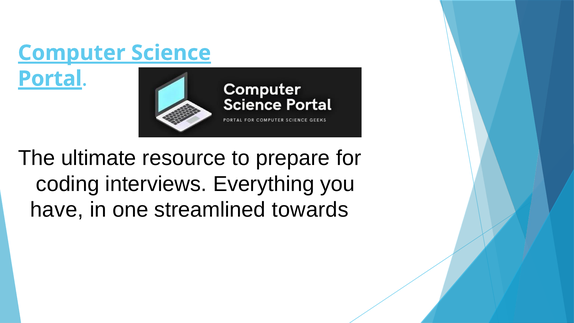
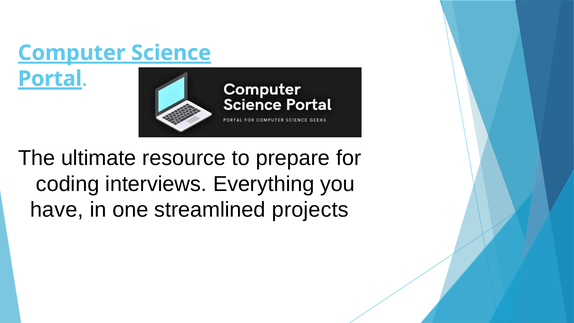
towards: towards -> projects (310, 210)
